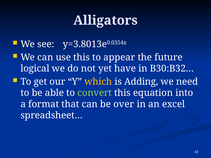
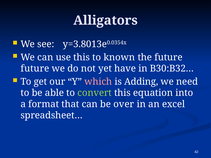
appear: appear -> known (119, 57)
logical: logical -> future (35, 69)
which colour: yellow -> pink (98, 82)
